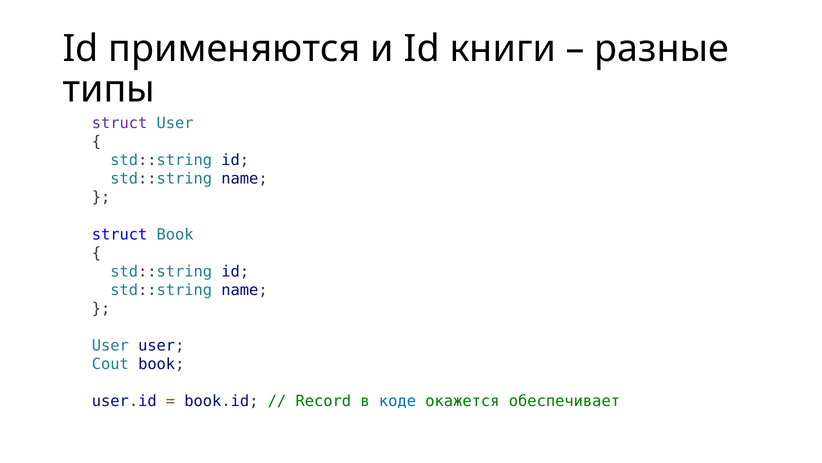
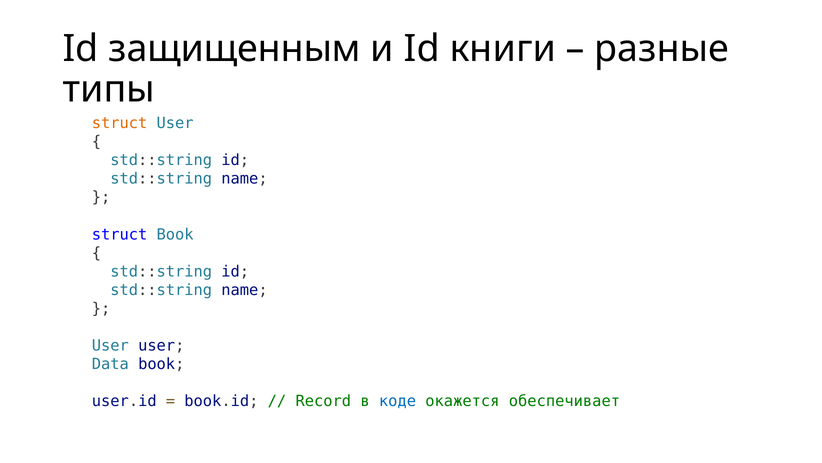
применяются: применяются -> защищенным (235, 49)
struct colour: purple -> orange (120, 123)
Cout: Cout -> Data (110, 364)
